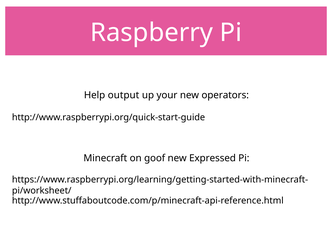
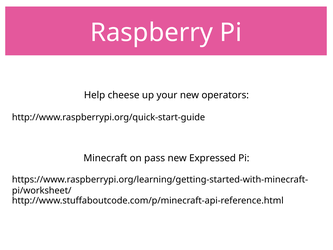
output: output -> cheese (124, 95)
goof: goof -> pass (155, 158)
